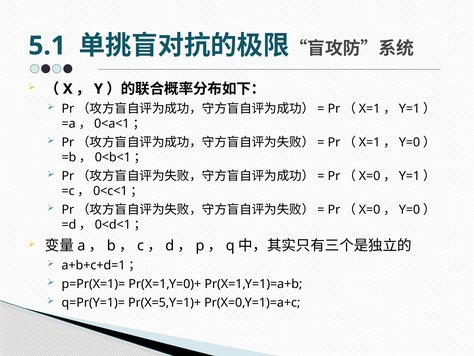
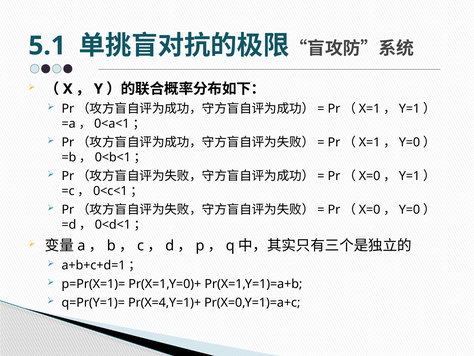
Pr(X=5,Y=1)+: Pr(X=5,Y=1)+ -> Pr(X=4,Y=1)+ (165, 302)
